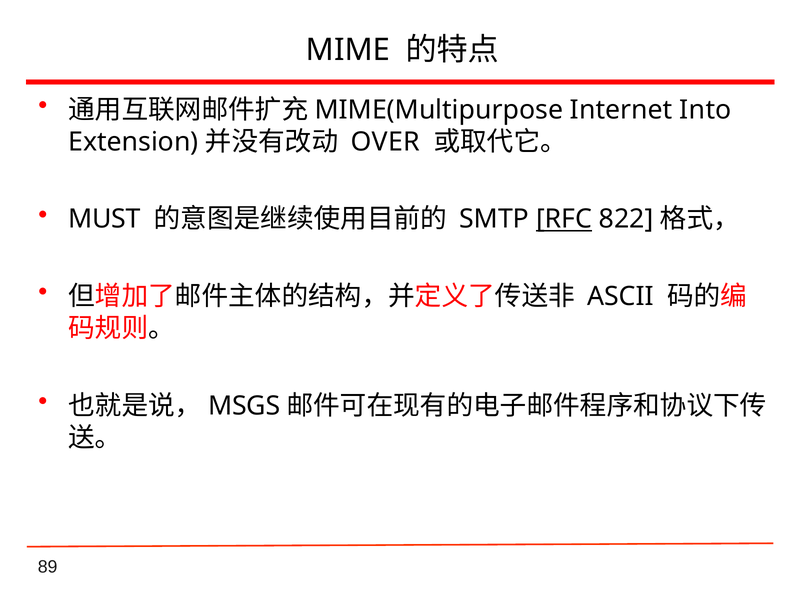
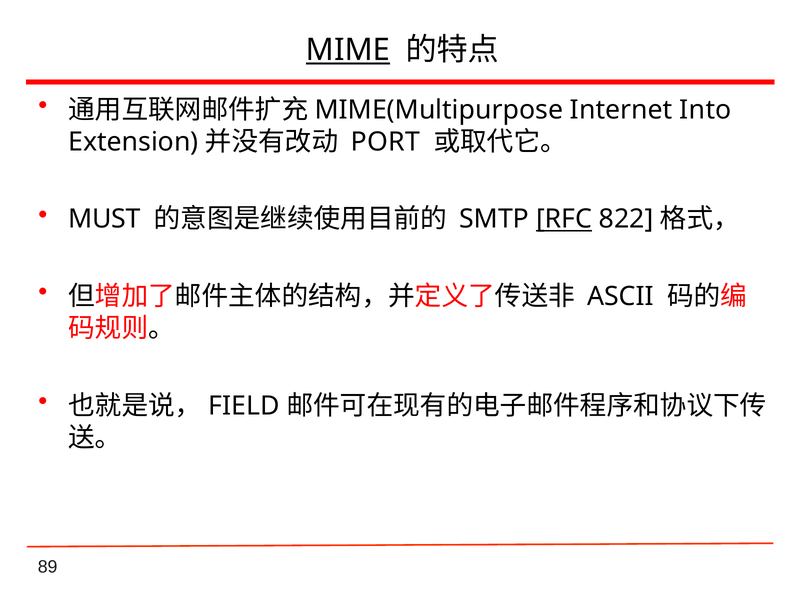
MIME underline: none -> present (348, 50)
OVER: OVER -> PORT (385, 142)
MSGS: MSGS -> FIELD (244, 406)
